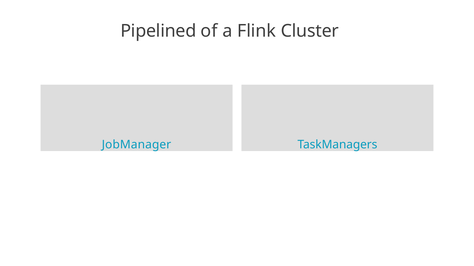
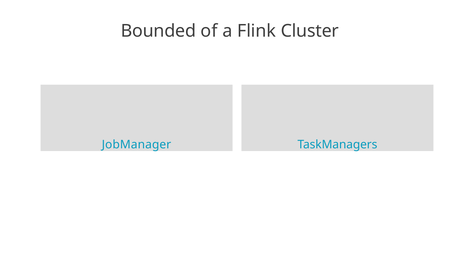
Pipelined: Pipelined -> Bounded (158, 31)
